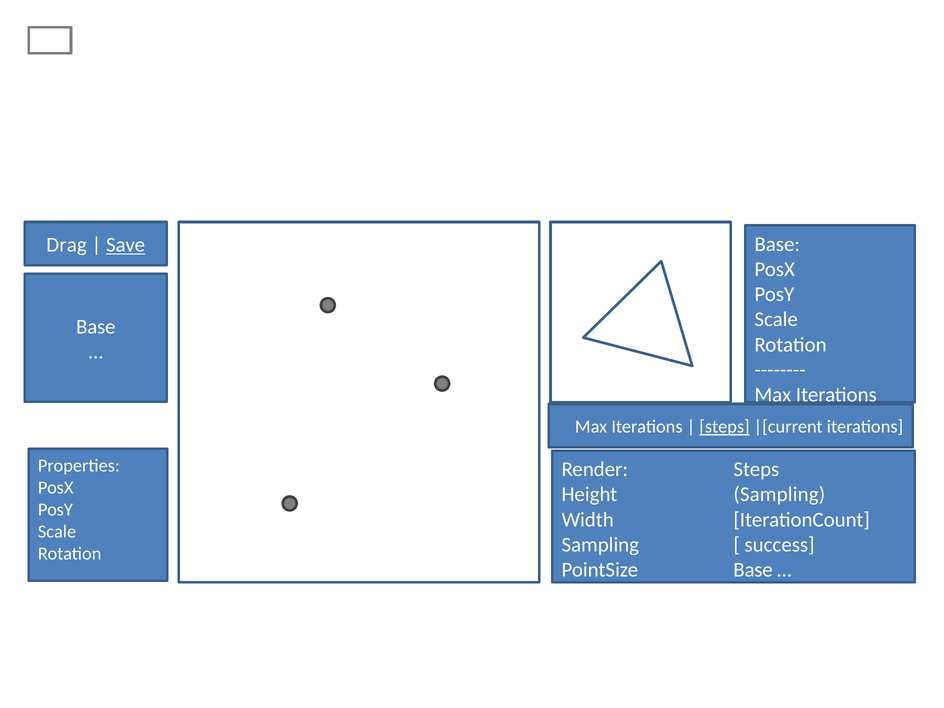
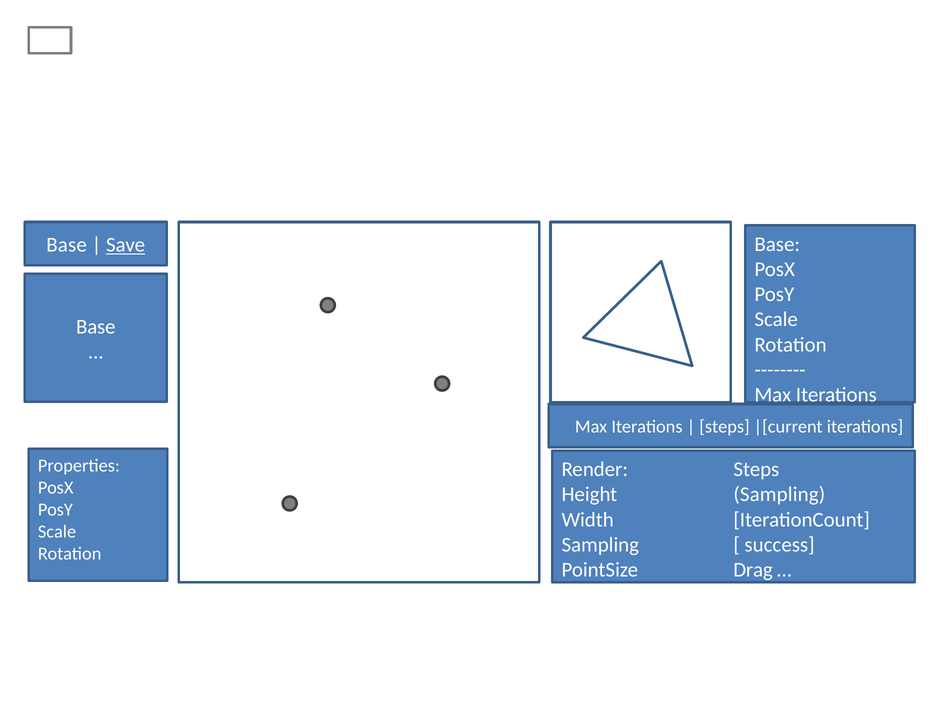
Drag: Drag -> Base (67, 245)
steps underline: present -> none (725, 427)
Base: Base -> Drag (753, 570)
